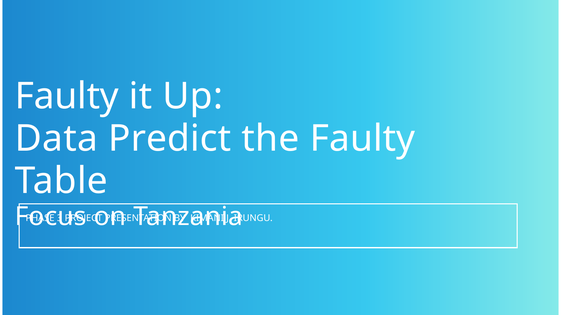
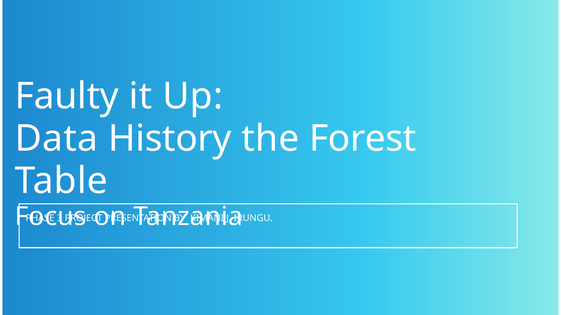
Predict: Predict -> History (170, 139)
the Faulty: Faulty -> Forest (363, 139)
